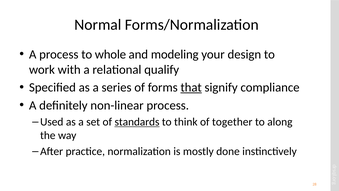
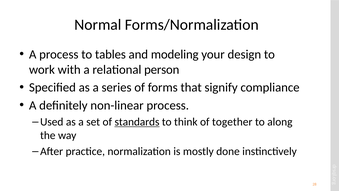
whole: whole -> tables (110, 54)
qualify: qualify -> person (162, 70)
that underline: present -> none (191, 87)
